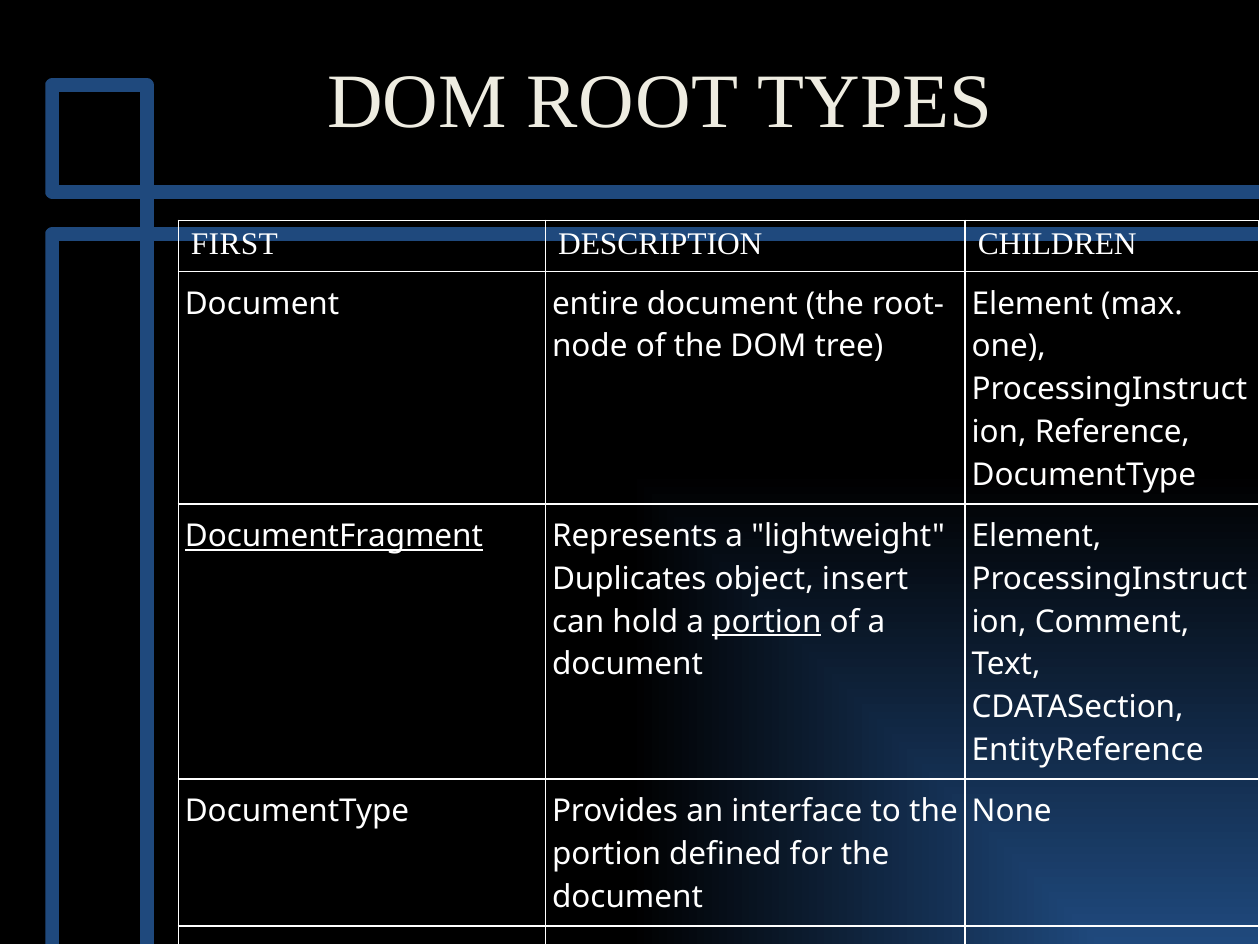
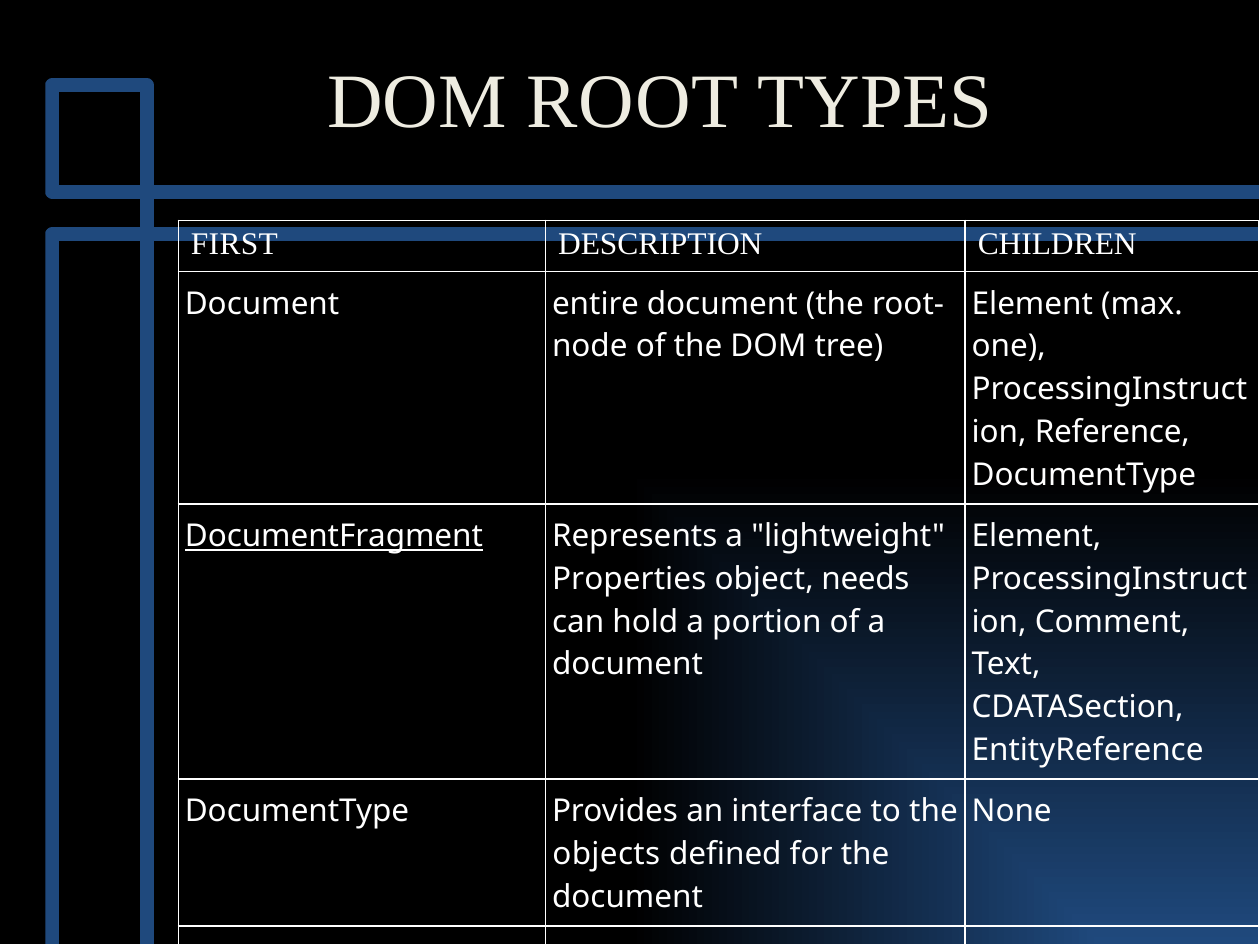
Duplicates: Duplicates -> Properties (629, 579)
insert: insert -> needs (865, 579)
portion underline: present -> none (767, 622)
portion: portion -> objects (606, 854)
